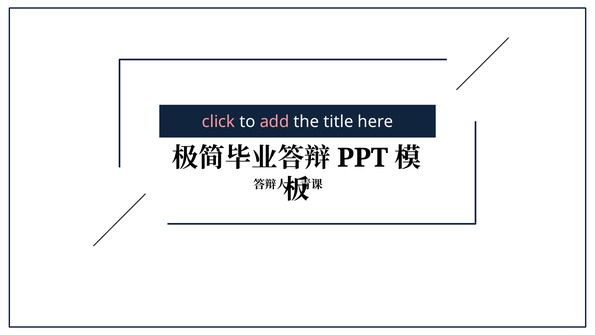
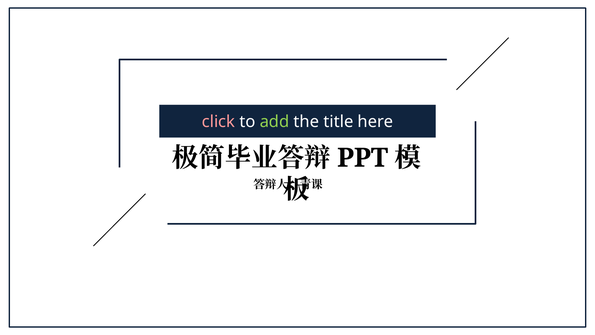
add colour: pink -> light green (275, 122)
